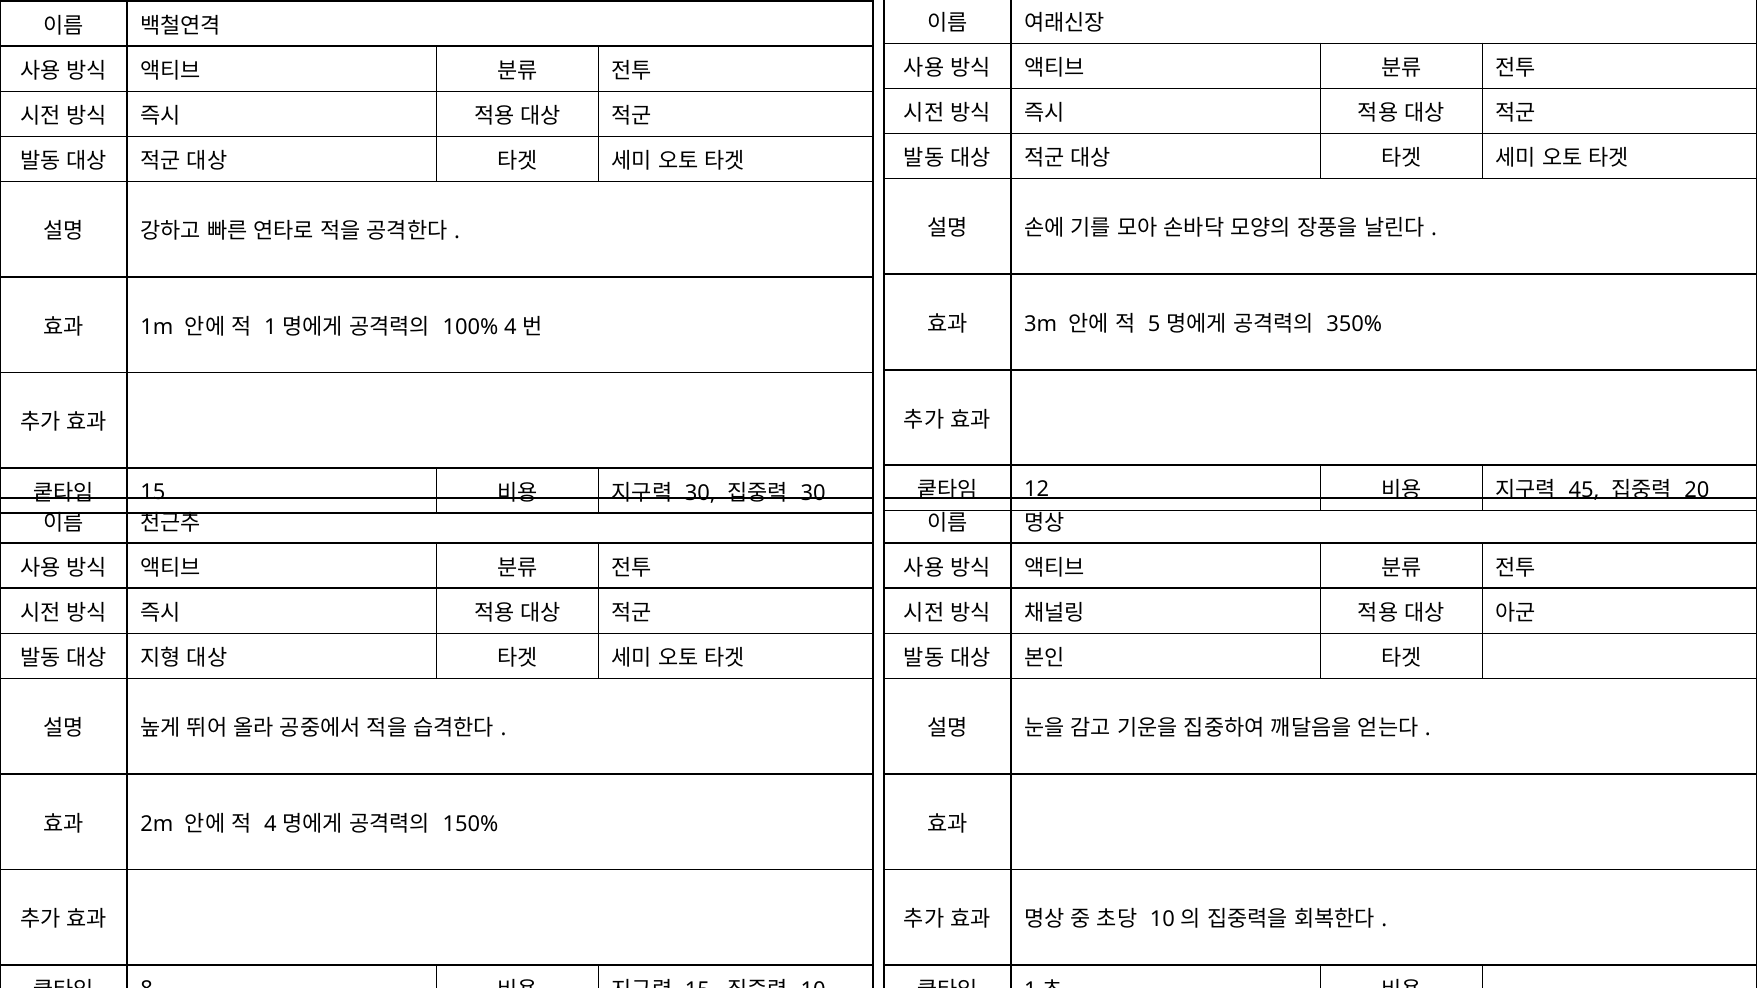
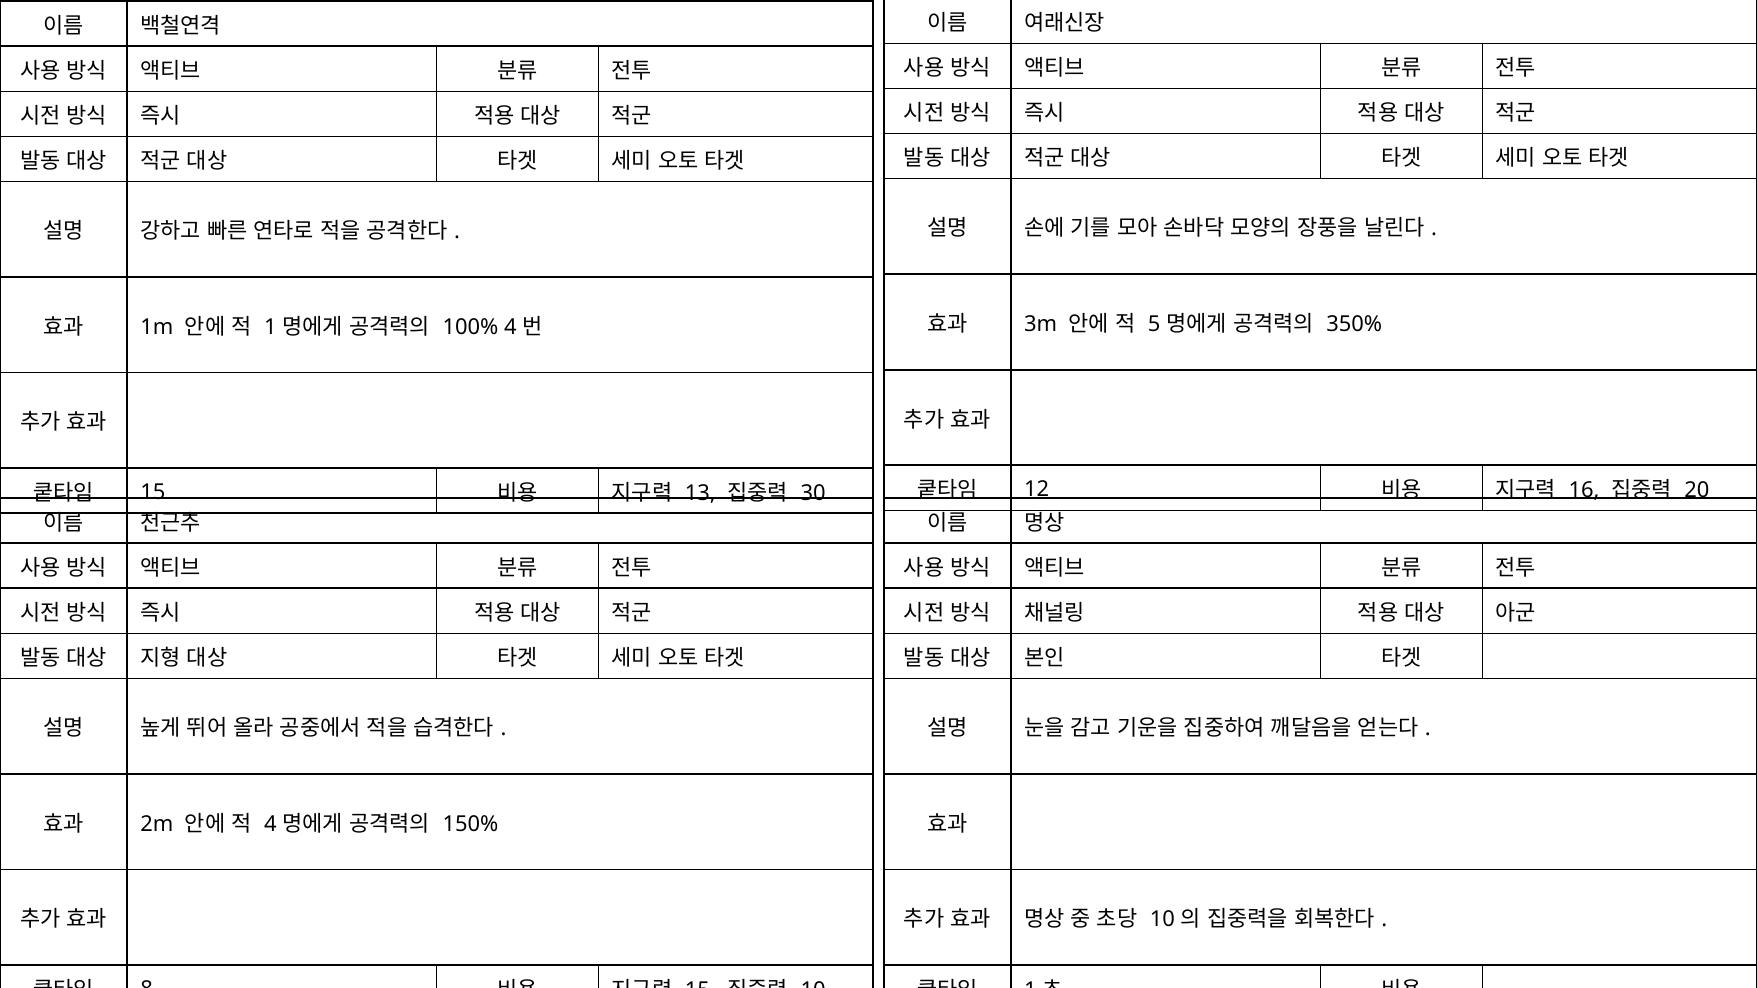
45: 45 -> 16 (1584, 490)
30: 30 -> 13 (700, 493)
